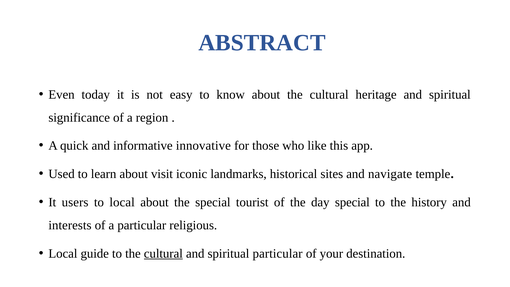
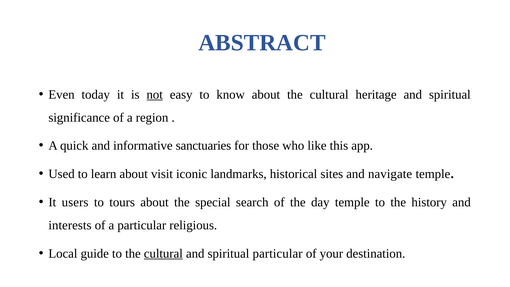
not underline: none -> present (155, 94)
innovative: innovative -> sanctuaries (203, 146)
to local: local -> tours (122, 202)
tourist: tourist -> search (252, 202)
day special: special -> temple (352, 202)
